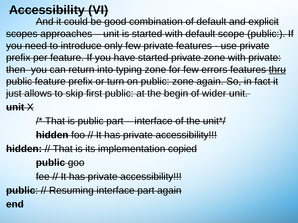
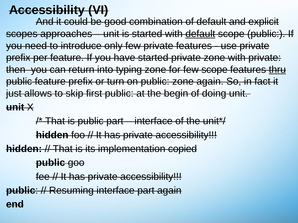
default underline: none -> present (200, 34)
few errors: errors -> scope (214, 70)
wider: wider -> doing (214, 94)
